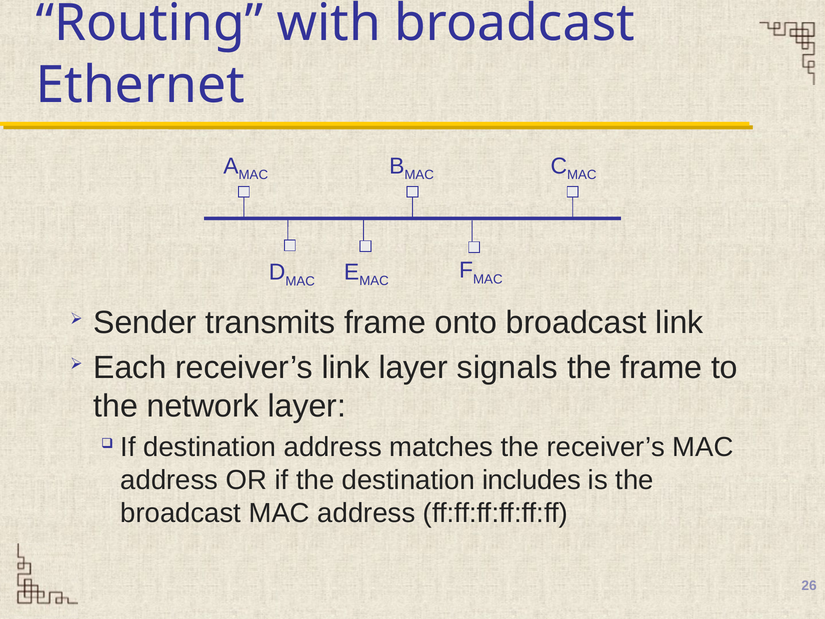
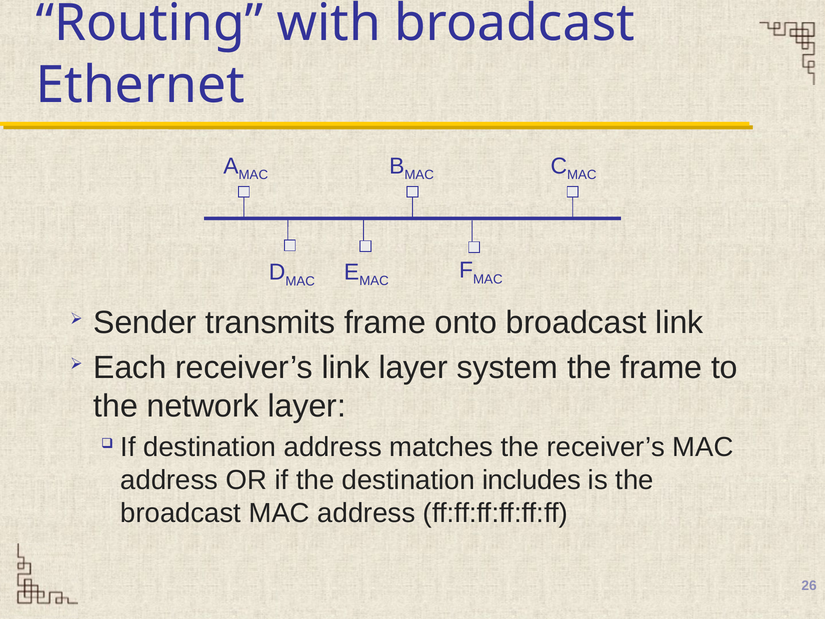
signals: signals -> system (507, 367)
